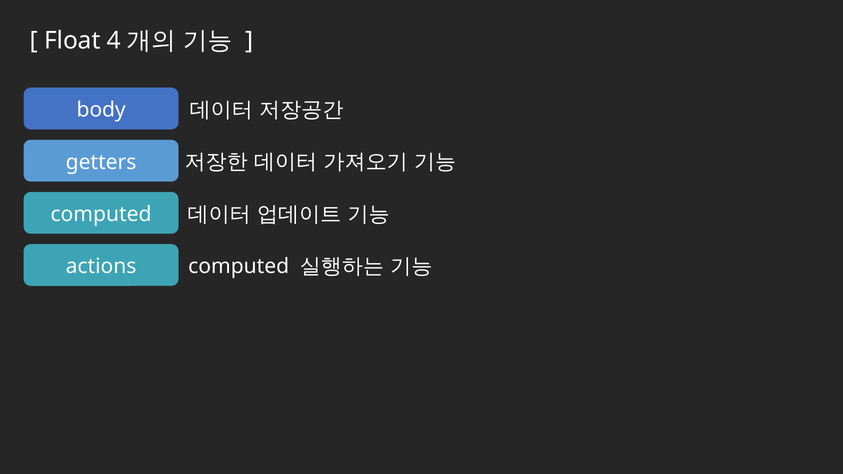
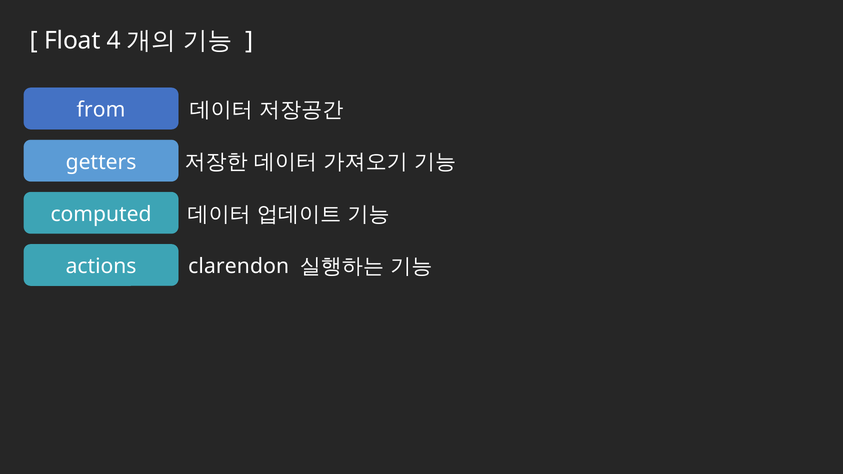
body: body -> from (101, 110)
computed: computed -> clarendon (239, 266)
